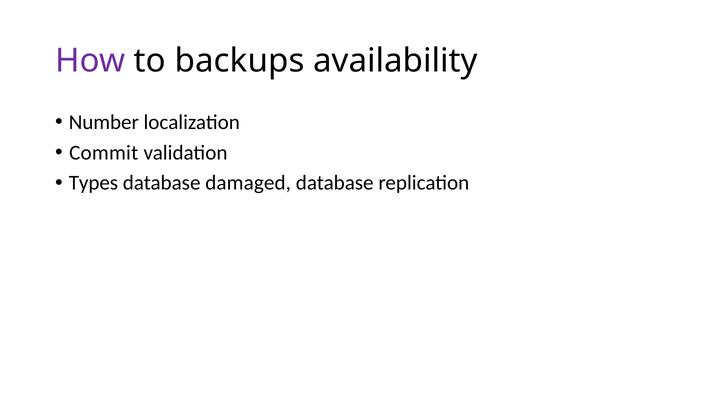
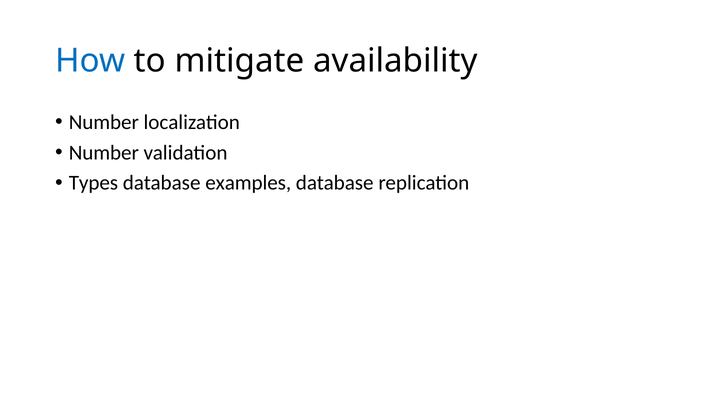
How colour: purple -> blue (90, 61)
backups: backups -> mitigate (240, 61)
Commit: Commit -> Number (104, 153)
damaged: damaged -> examples (248, 183)
